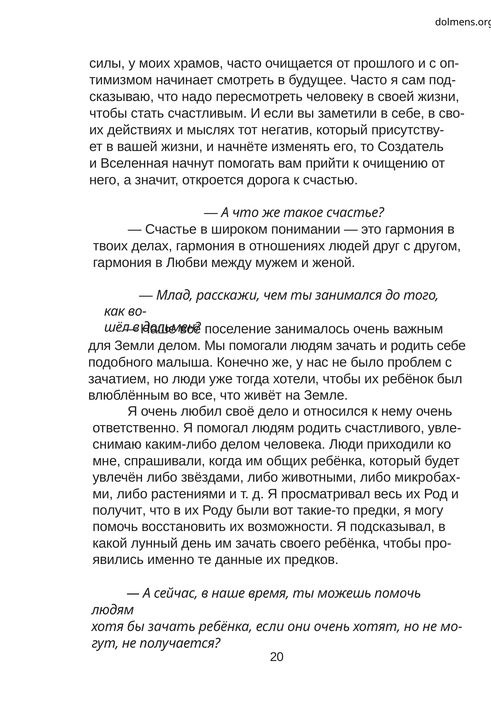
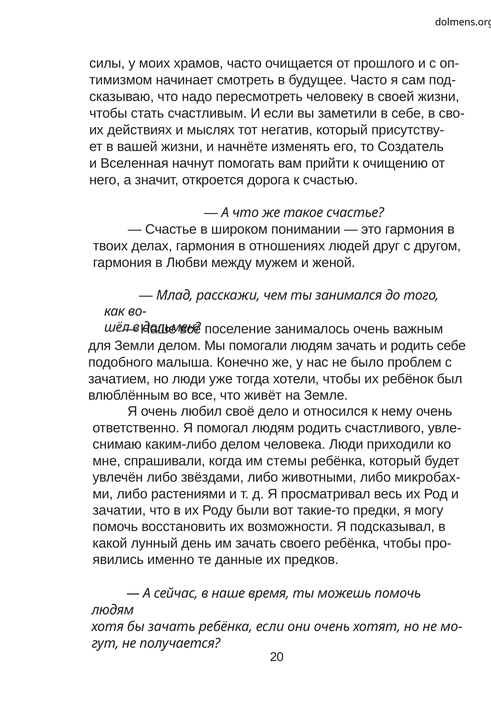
общих: общих -> стемы (287, 461)
получит: получит -> зачатии (119, 511)
